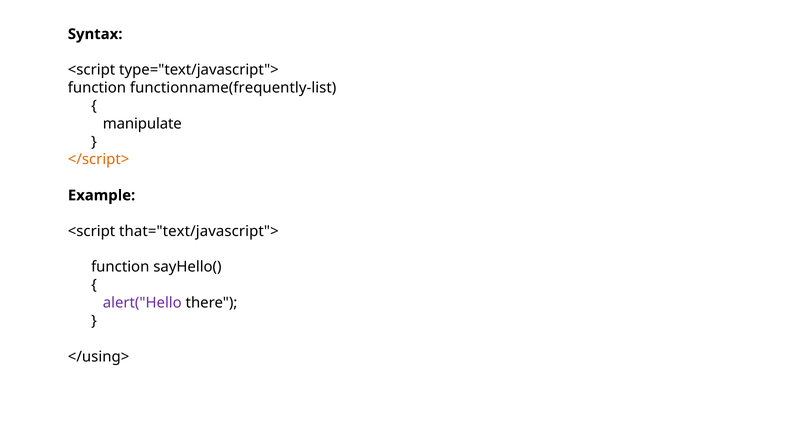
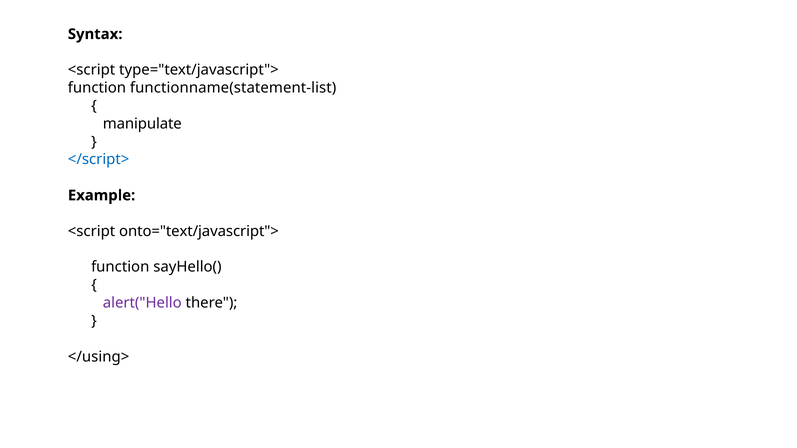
functionname(frequently-list: functionname(frequently-list -> functionname(statement-list (233, 88)
</script> colour: orange -> blue (99, 160)
that="text/javascript">: that="text/javascript"> -> onto="text/javascript"> (199, 231)
